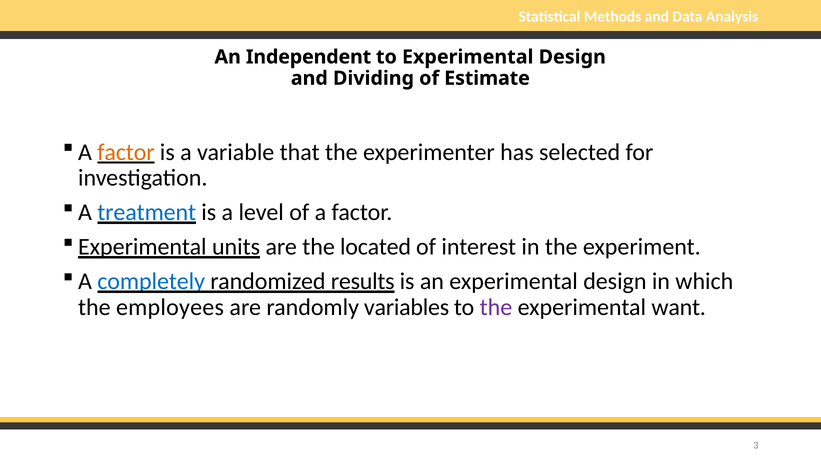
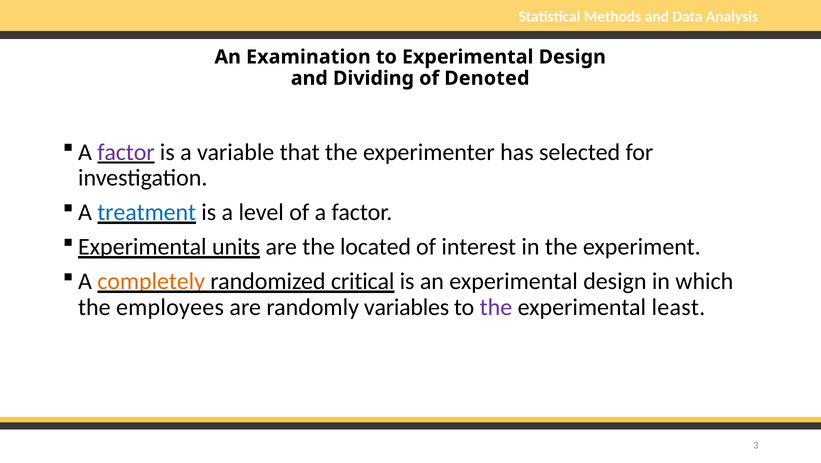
Independent: Independent -> Examination (308, 57)
Estimate: Estimate -> Denoted (487, 78)
factor colour: orange -> purple (126, 152)
completely colour: blue -> orange (151, 282)
results: results -> critical (363, 282)
want: want -> least (678, 307)
